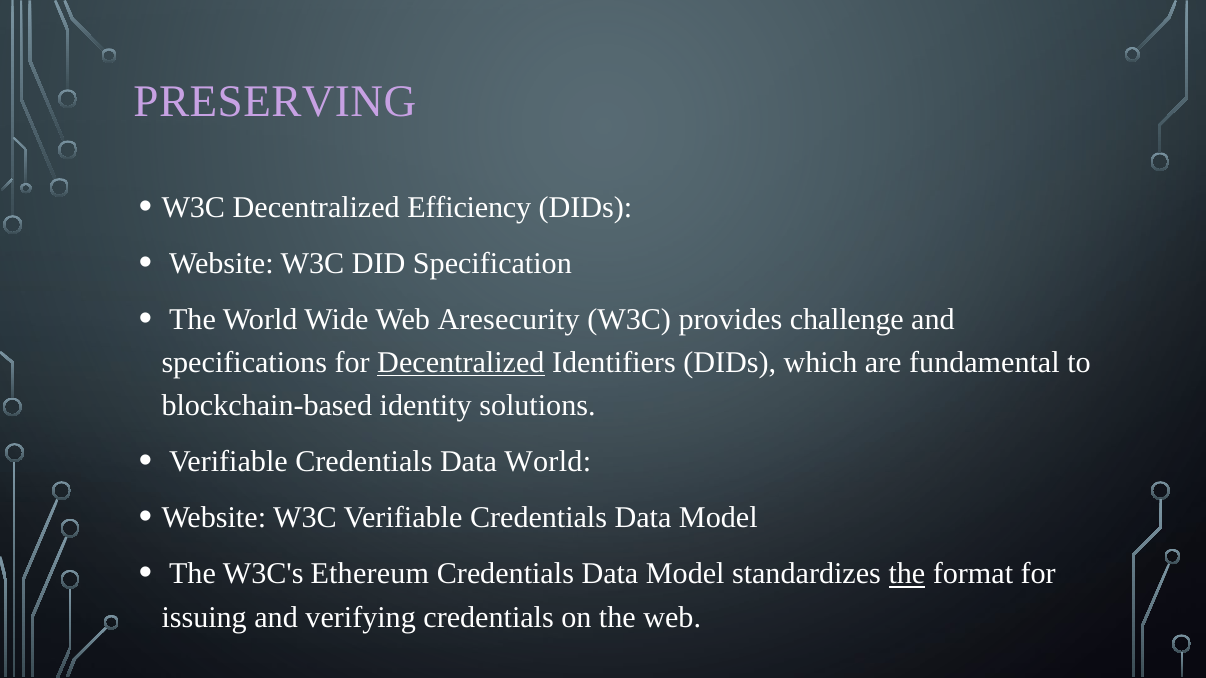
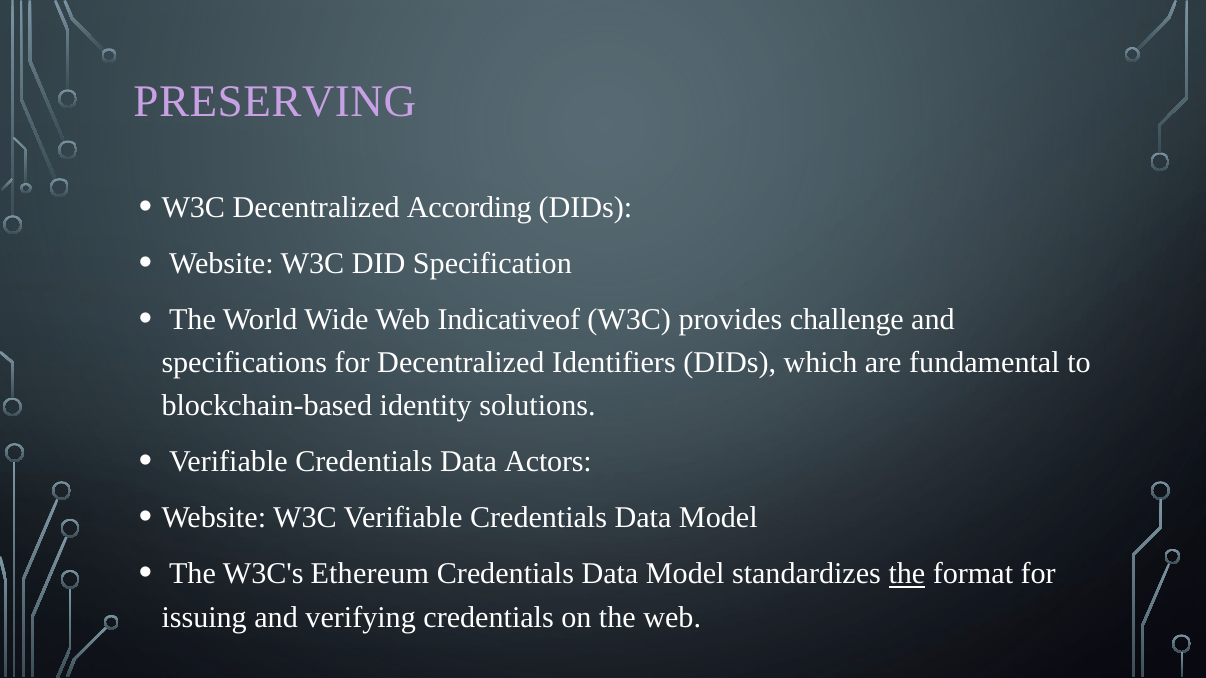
Efficiency: Efficiency -> According (469, 207)
Aresecurity: Aresecurity -> Indicativeof (509, 319)
Decentralized underline: present -> none (461, 363)
Data World: World -> Actors (548, 462)
